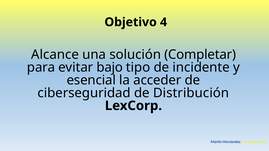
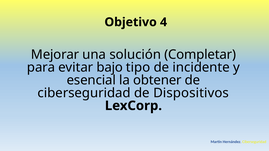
Alcance: Alcance -> Mejorar (55, 55)
acceder: acceder -> obtener (157, 80)
Distribución: Distribución -> Dispositivos (191, 93)
